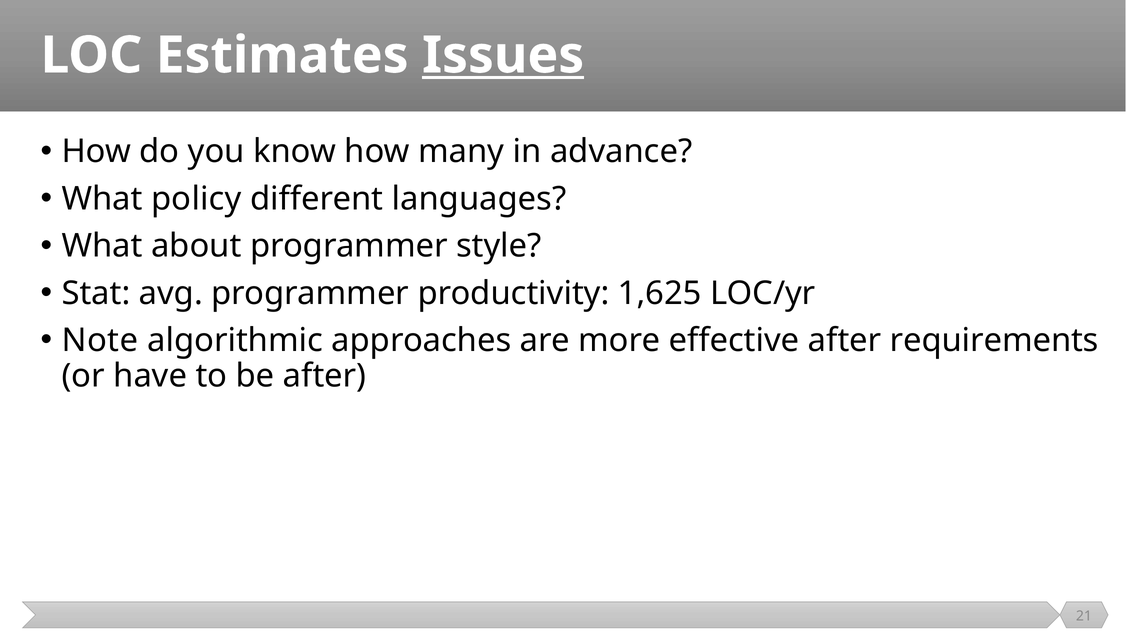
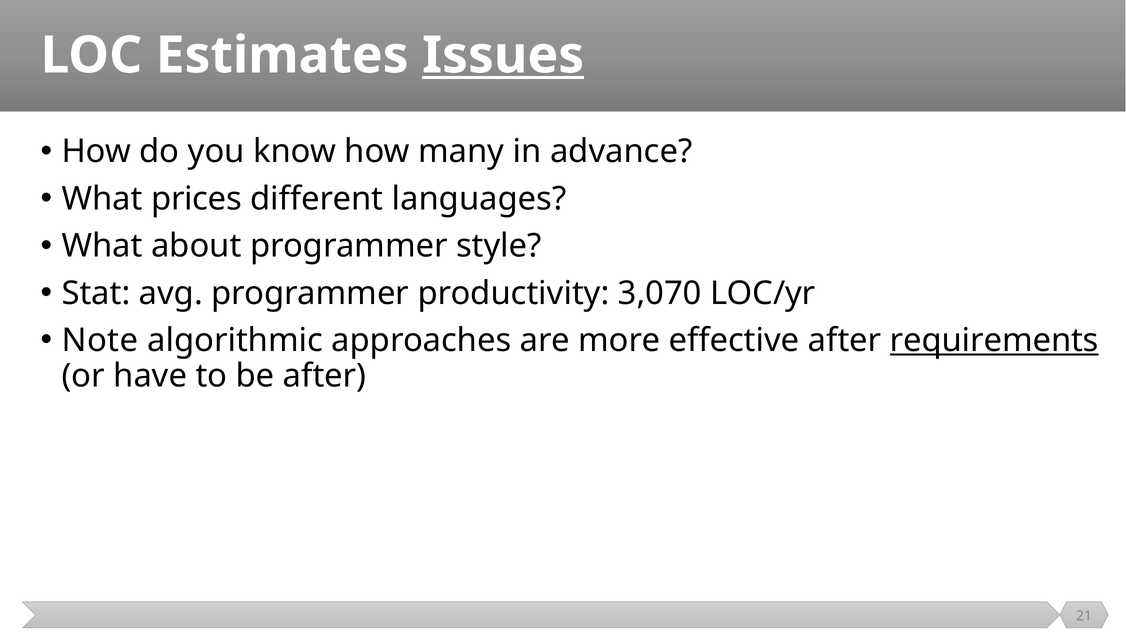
policy: policy -> prices (197, 199)
1,625: 1,625 -> 3,070 (660, 293)
requirements underline: none -> present (994, 341)
